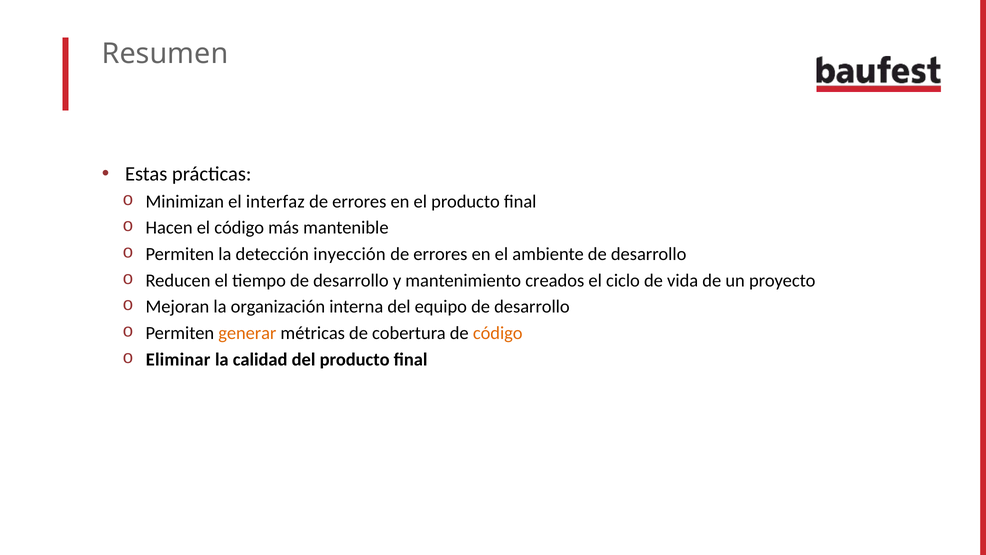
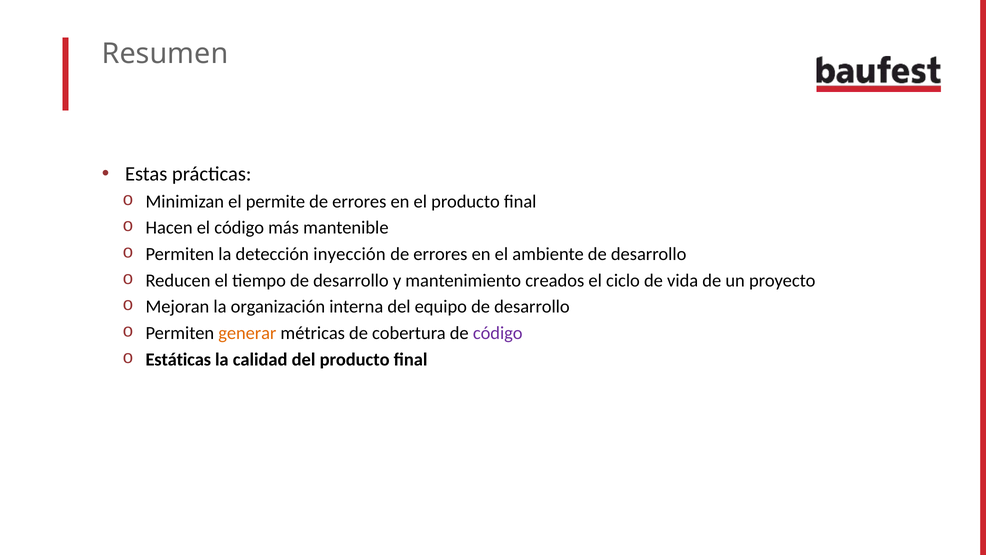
interfaz: interfaz -> permite (275, 201)
código colour: orange -> purple (498, 333)
Eliminar: Eliminar -> Estáticas (178, 359)
